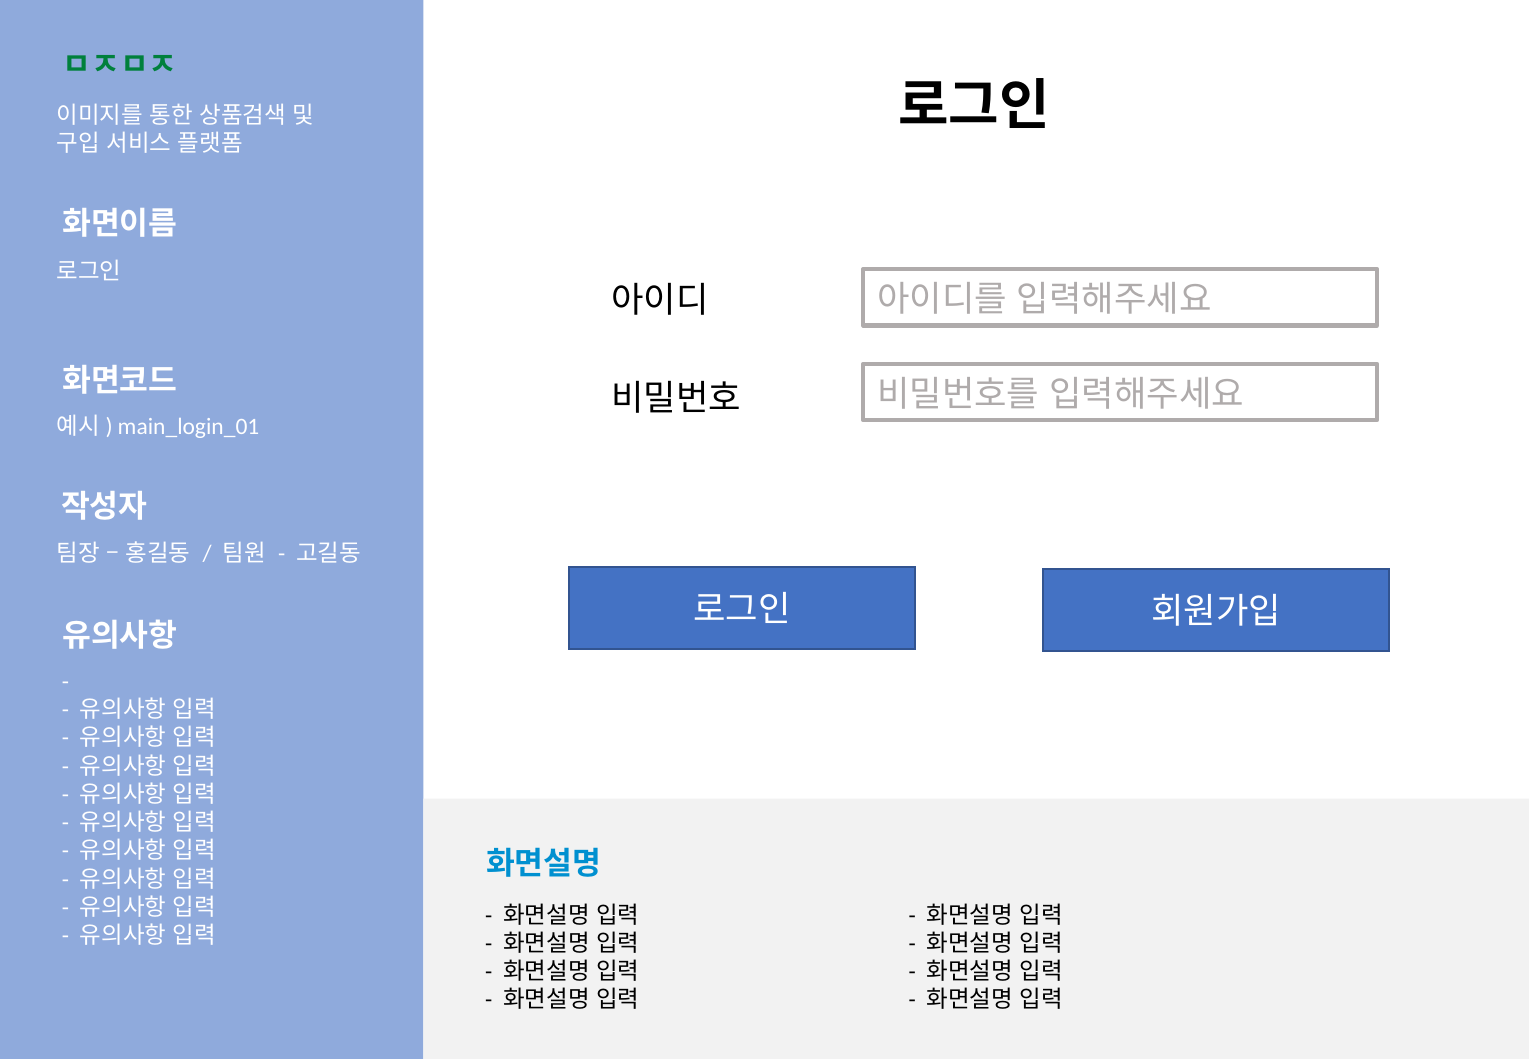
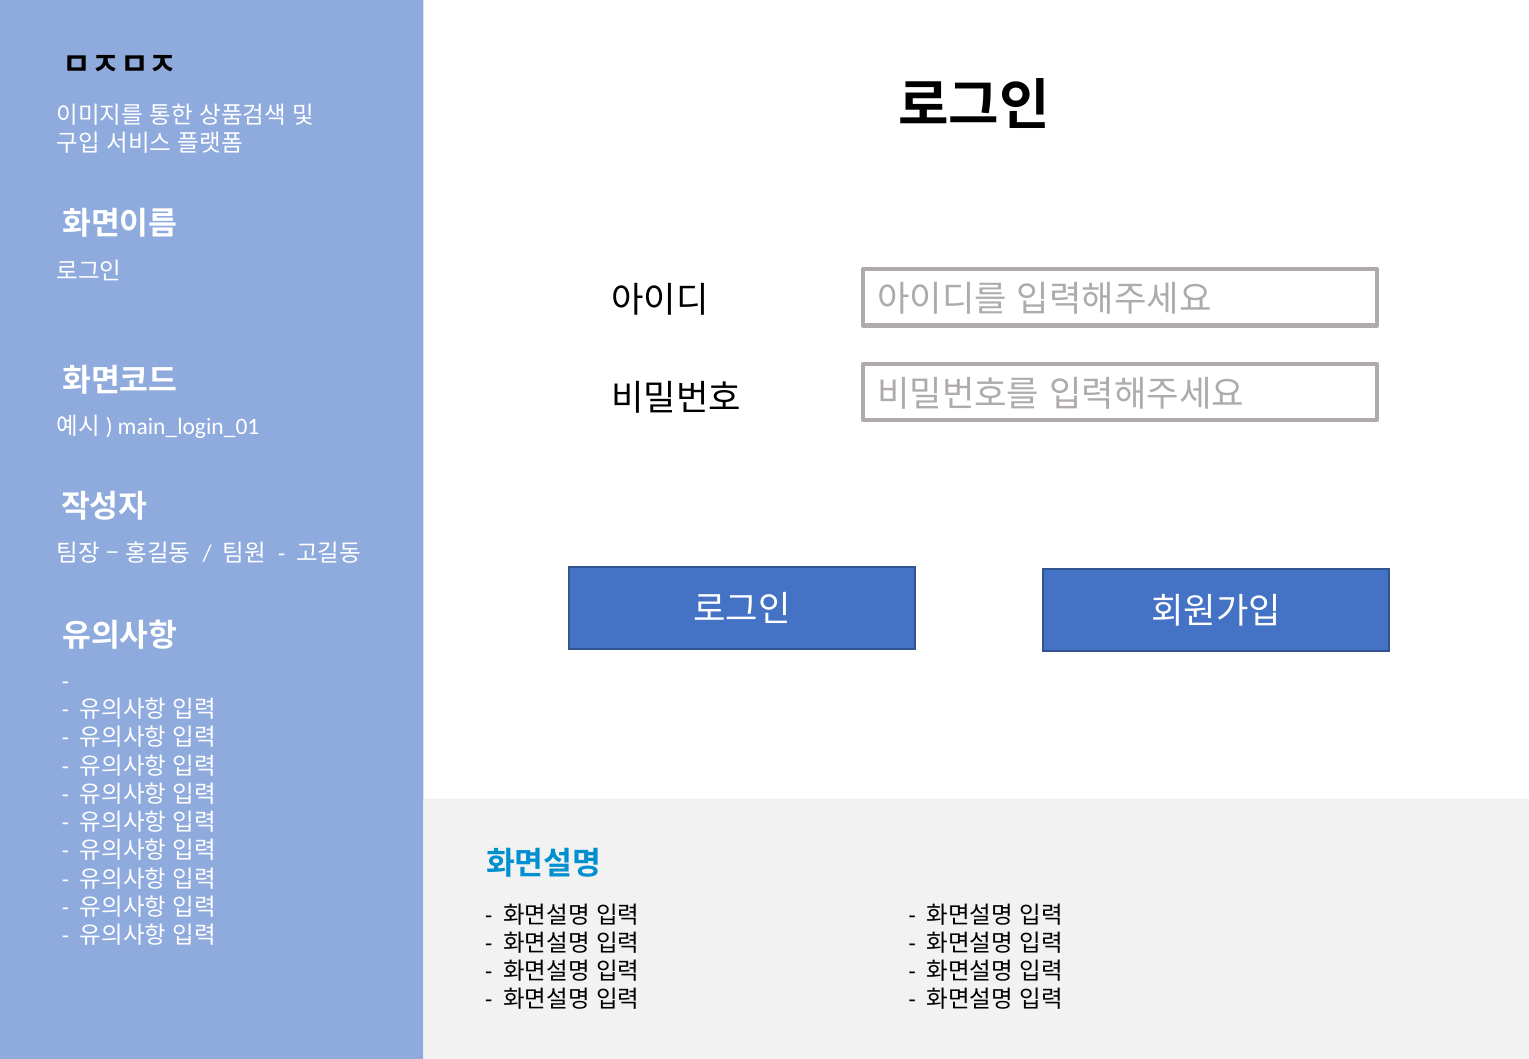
ㅁㅈㅁㅈ colour: green -> black (120, 65)
